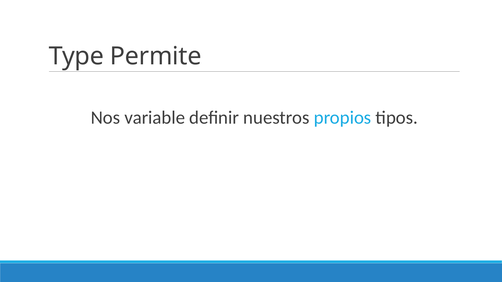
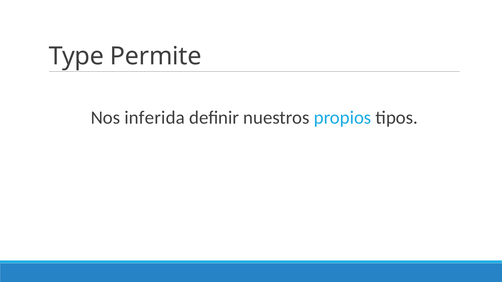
variable: variable -> inferida (155, 118)
